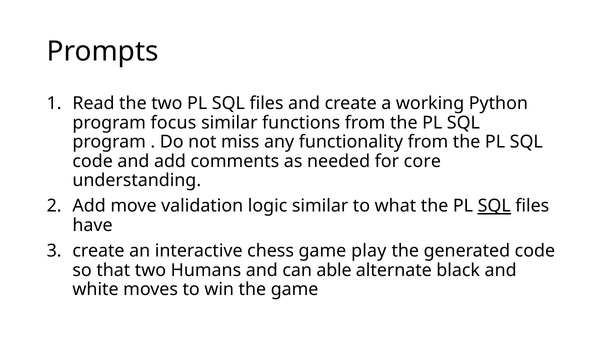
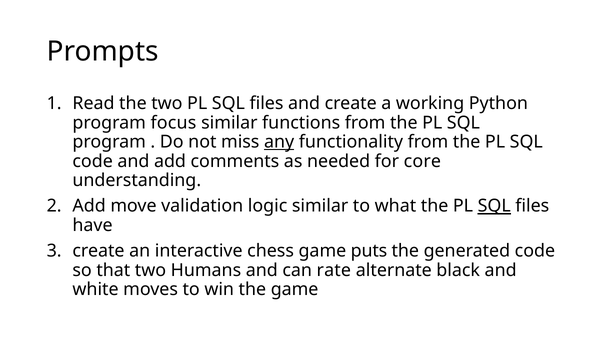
any underline: none -> present (279, 142)
play: play -> puts (369, 251)
able: able -> rate (334, 270)
